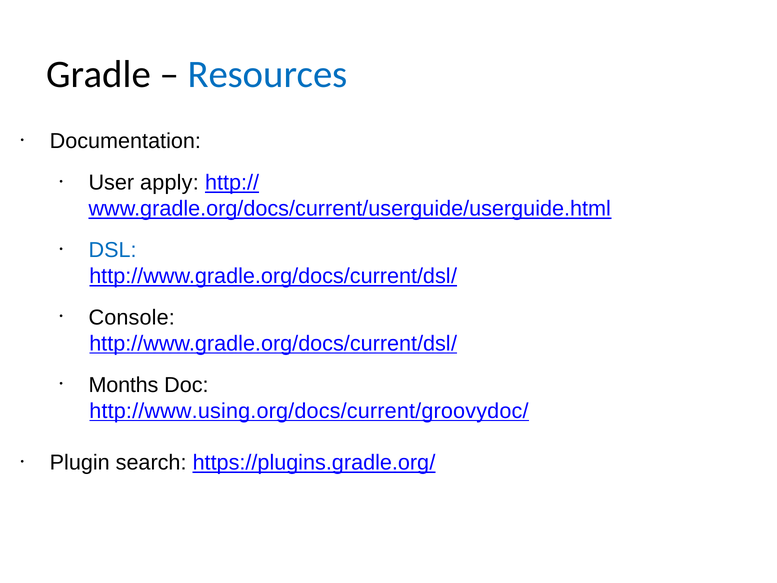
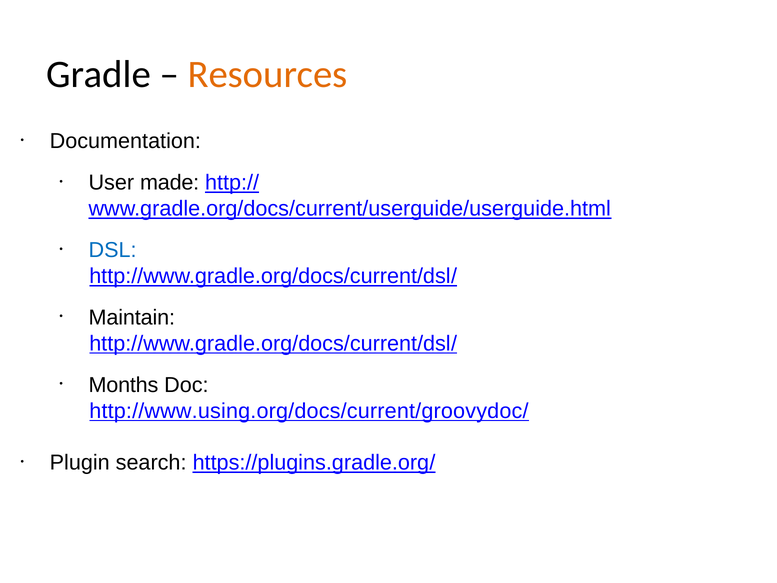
Resources colour: blue -> orange (268, 75)
apply: apply -> made (170, 183)
Console: Console -> Maintain (132, 317)
